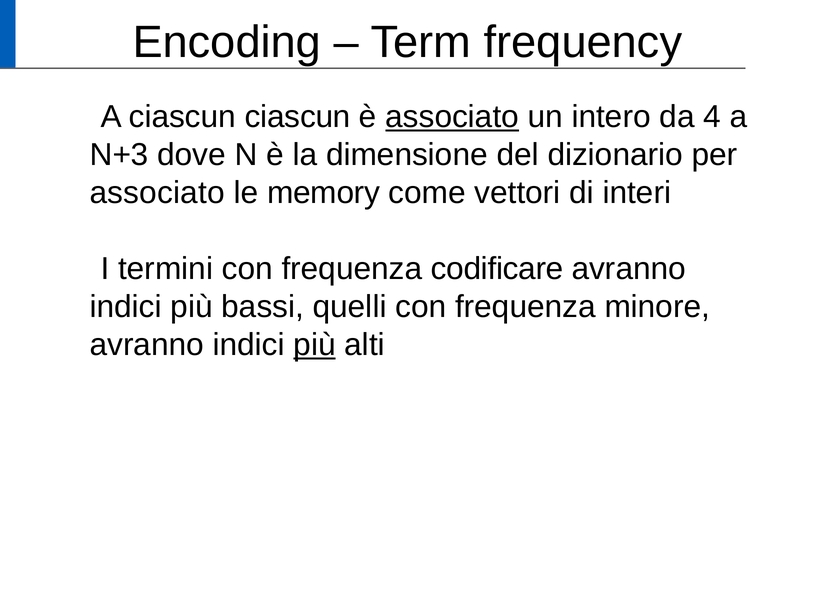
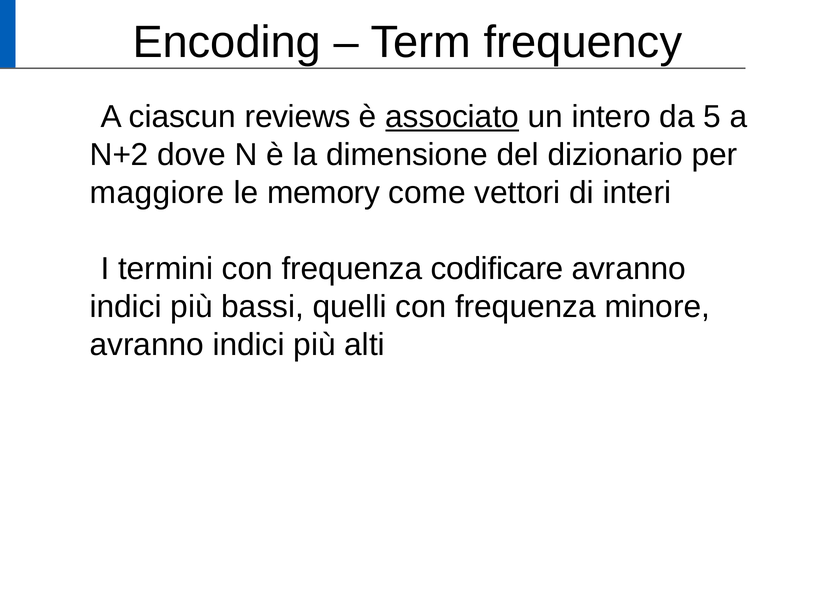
ciascun ciascun: ciascun -> reviews (298, 117)
4: 4 -> 5 (712, 117)
N+3: N+3 -> N+2 (119, 155)
associato: associato -> maggiore (157, 193)
più underline: present -> none (315, 345)
